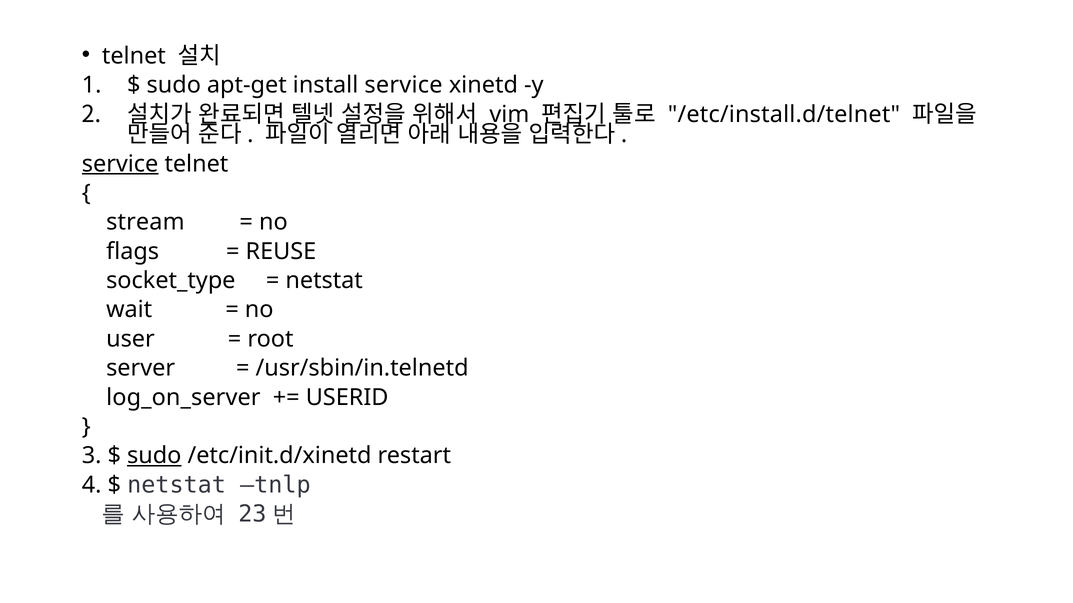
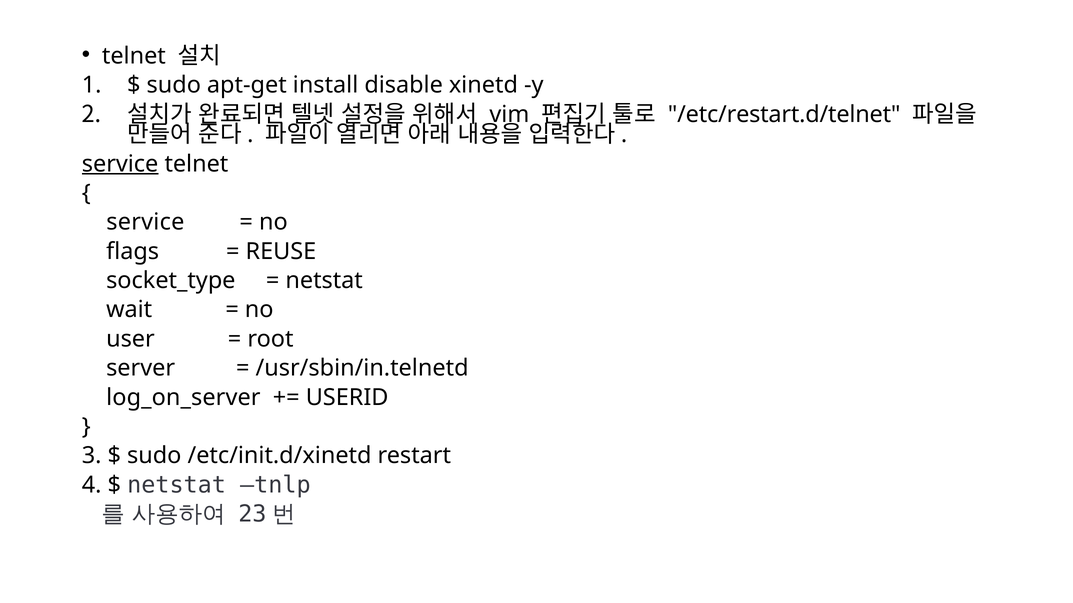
install service: service -> disable (404, 85)
/etc/install.d/telnet: /etc/install.d/telnet -> /etc/restart.d/telnet (784, 114)
stream: stream -> service (145, 222)
sudo underline: present -> none (154, 456)
